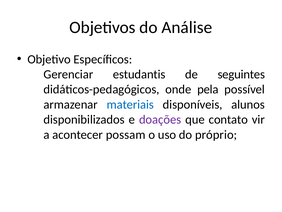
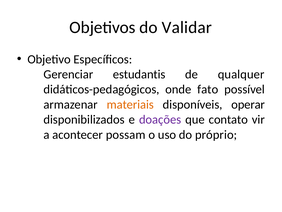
Análise: Análise -> Validar (187, 27)
seguintes: seguintes -> qualquer (241, 74)
pela: pela -> fato (208, 89)
materiais colour: blue -> orange (130, 104)
alunos: alunos -> operar (248, 104)
